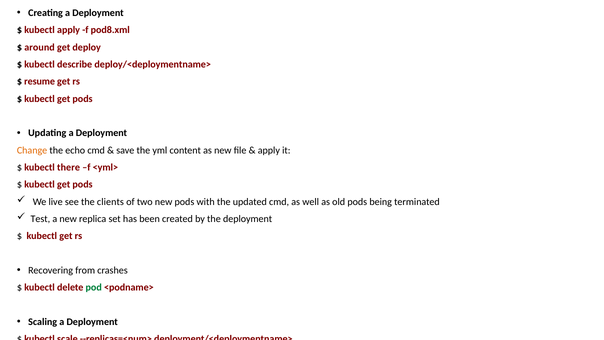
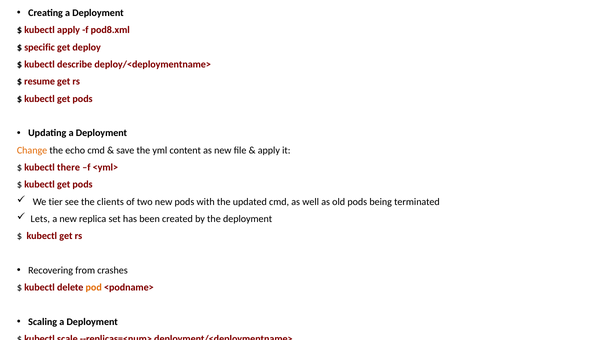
around: around -> specific (40, 47)
live: live -> tier (56, 202)
Test: Test -> Lets (40, 219)
pod colour: green -> orange (94, 287)
